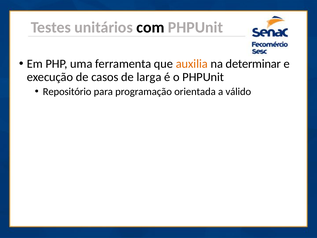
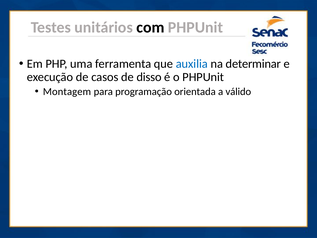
auxilia colour: orange -> blue (192, 64)
larga: larga -> disso (149, 77)
Repositório: Repositório -> Montagem (67, 92)
